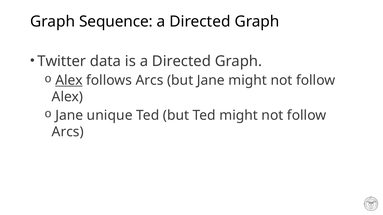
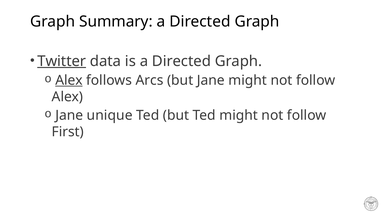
Sequence: Sequence -> Summary (116, 22)
Twitter underline: none -> present (62, 61)
Arcs: Arcs -> First (68, 132)
